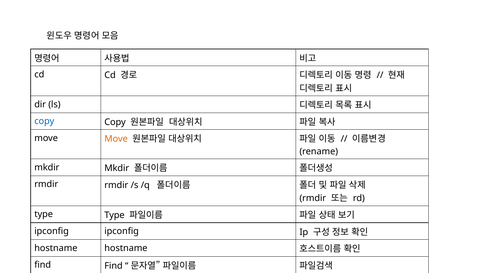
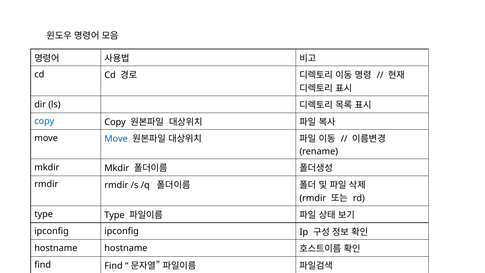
Move colour: orange -> blue (116, 139)
